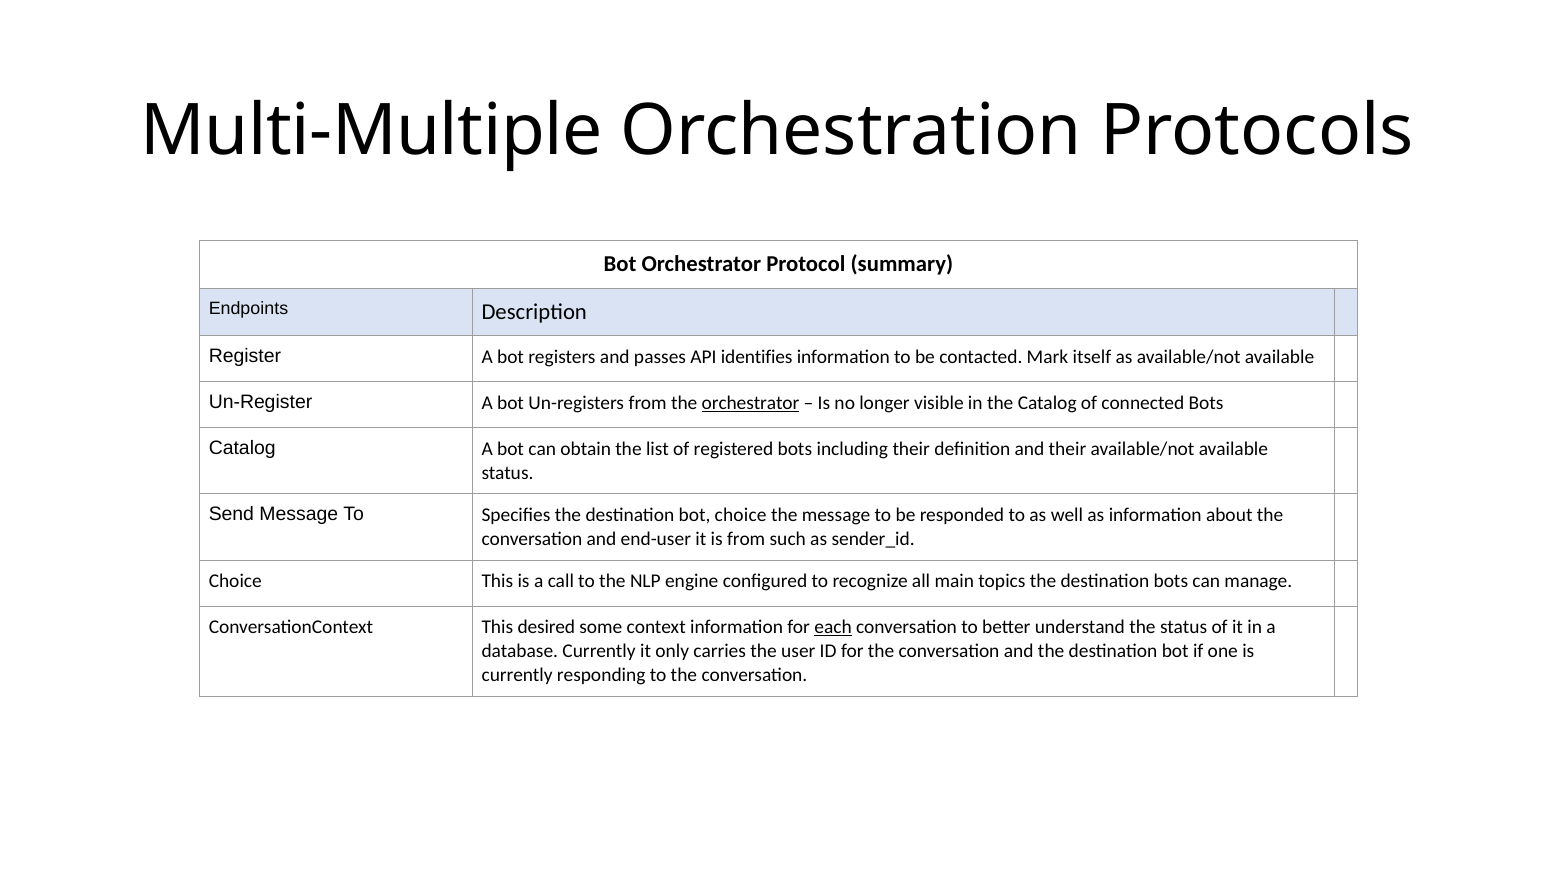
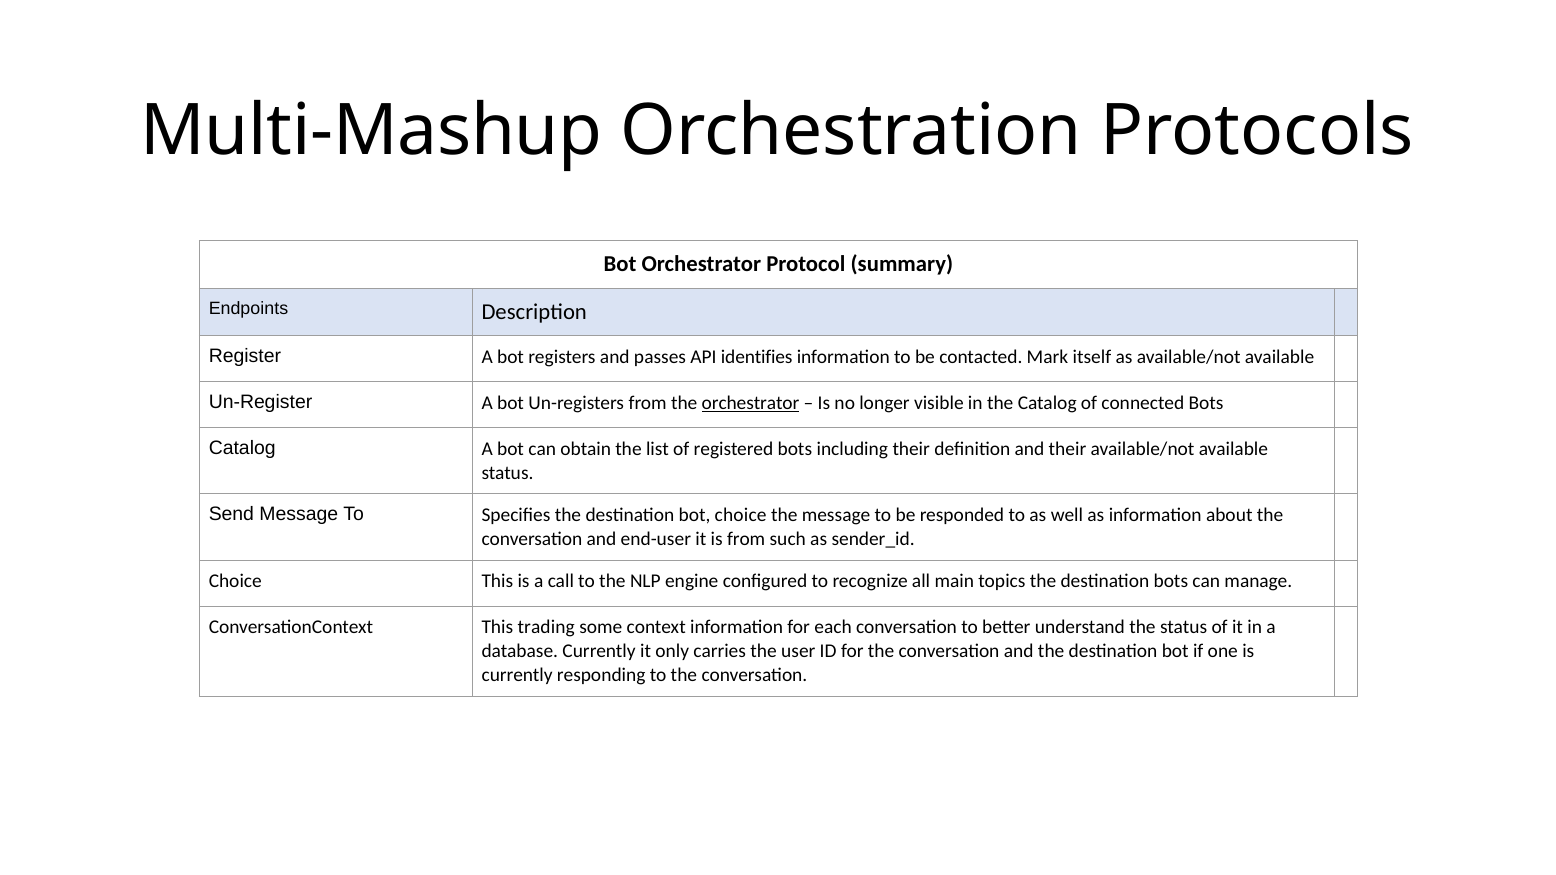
Multi-Multiple: Multi-Multiple -> Multi-Mashup (372, 131)
desired: desired -> trading (546, 628)
each underline: present -> none (833, 628)
